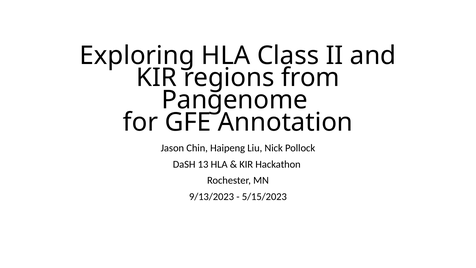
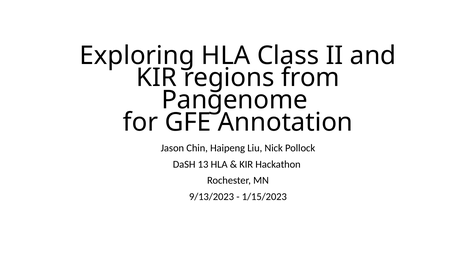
5/15/2023: 5/15/2023 -> 1/15/2023 (264, 197)
